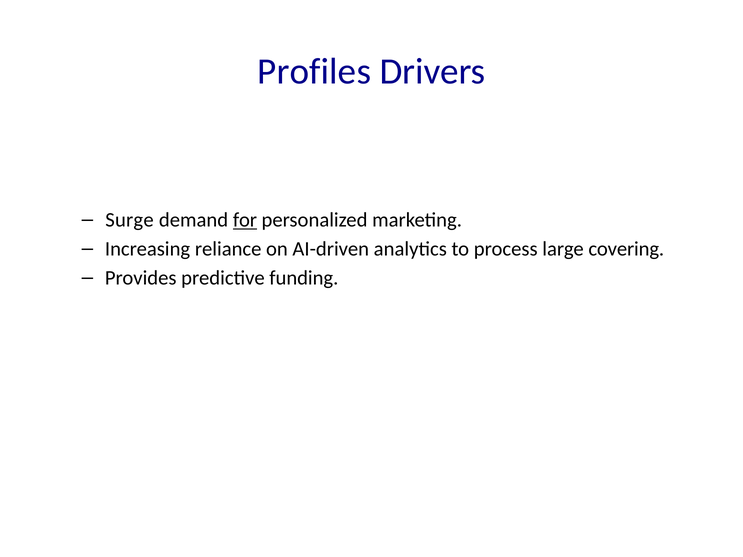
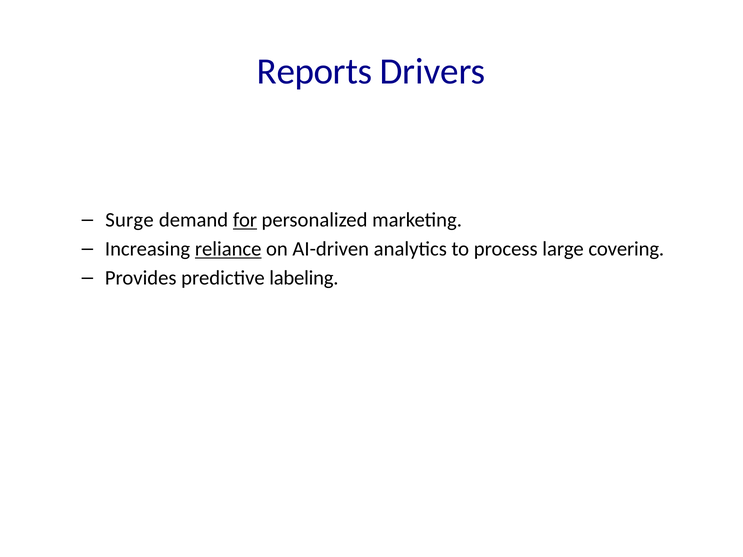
Profiles: Profiles -> Reports (314, 71)
reliance underline: none -> present (228, 249)
funding: funding -> labeling (304, 278)
